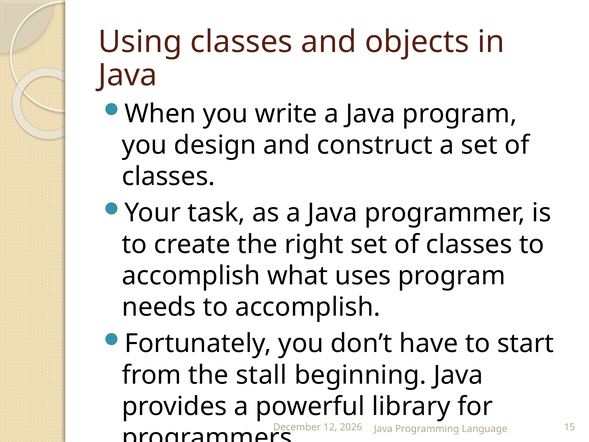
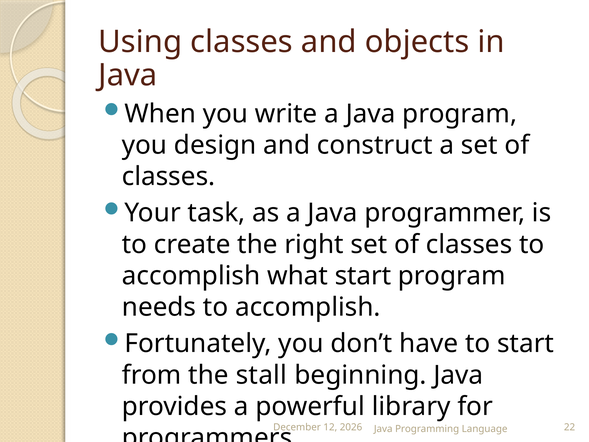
what uses: uses -> start (363, 276)
15: 15 -> 22 (570, 427)
